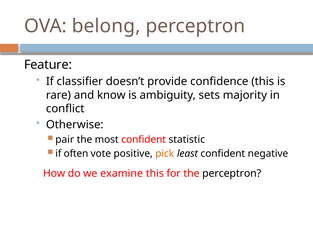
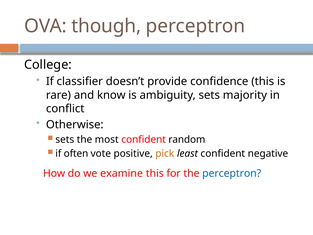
belong: belong -> though (106, 26)
Feature: Feature -> College (48, 65)
pair: pair -> sets (65, 139)
statistic: statistic -> random (187, 139)
perceptron colour: black -> blue (232, 173)
